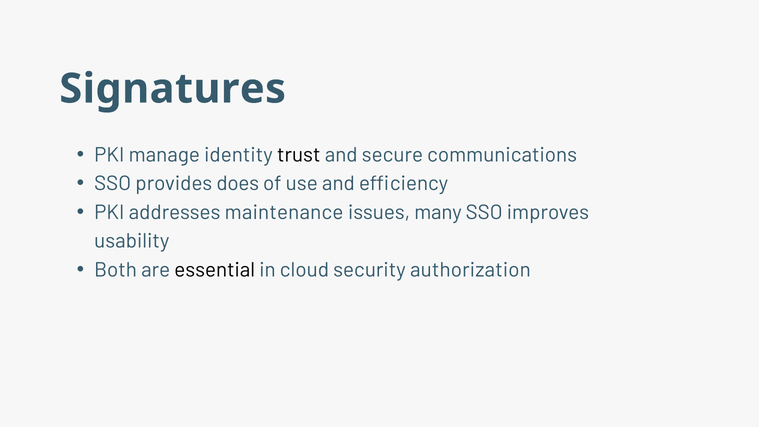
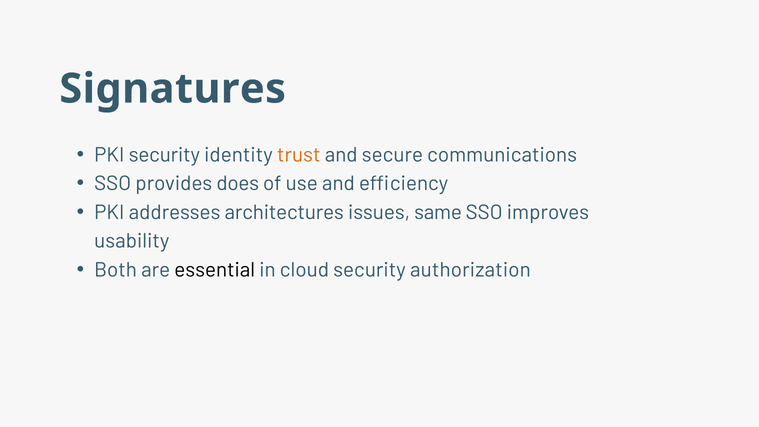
PKI manage: manage -> security (164, 155)
trust colour: black -> orange (299, 155)
maintenance: maintenance -> architectures (284, 212)
many: many -> same (438, 212)
